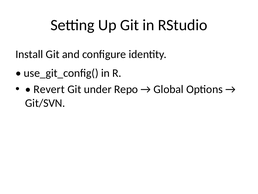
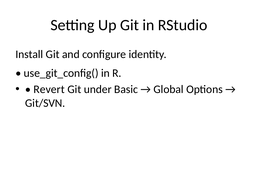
Repo: Repo -> Basic (126, 89)
